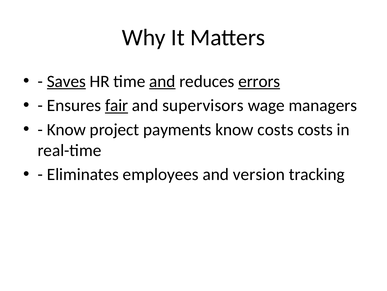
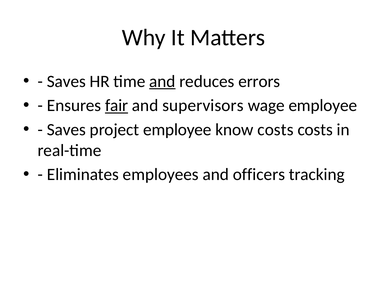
Saves underline: present -> none (66, 81)
errors underline: present -> none (259, 81)
wage managers: managers -> employee (323, 105)
Know: Know -> Saves (66, 129)
project payments: payments -> employee (177, 129)
version: version -> officers (259, 174)
